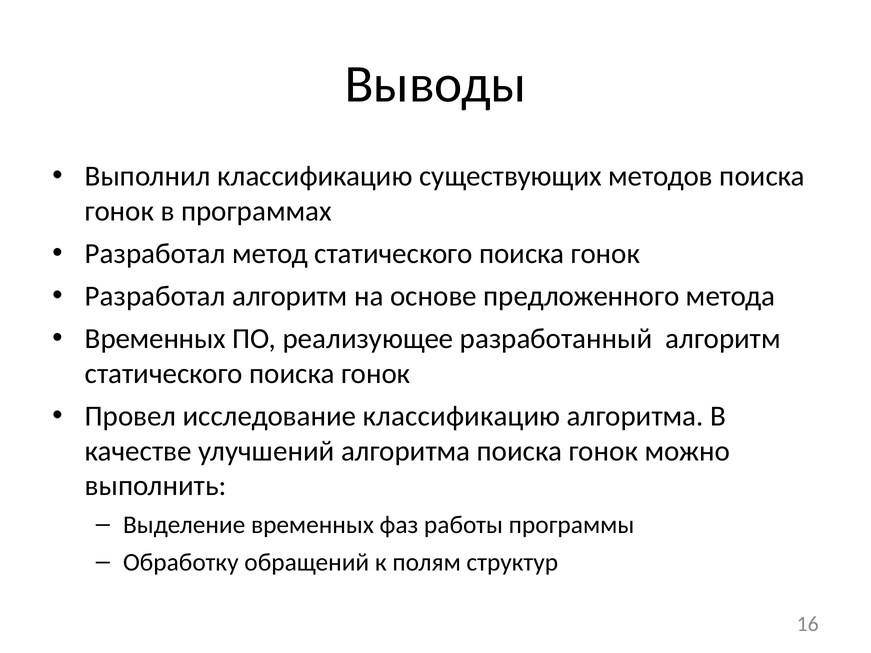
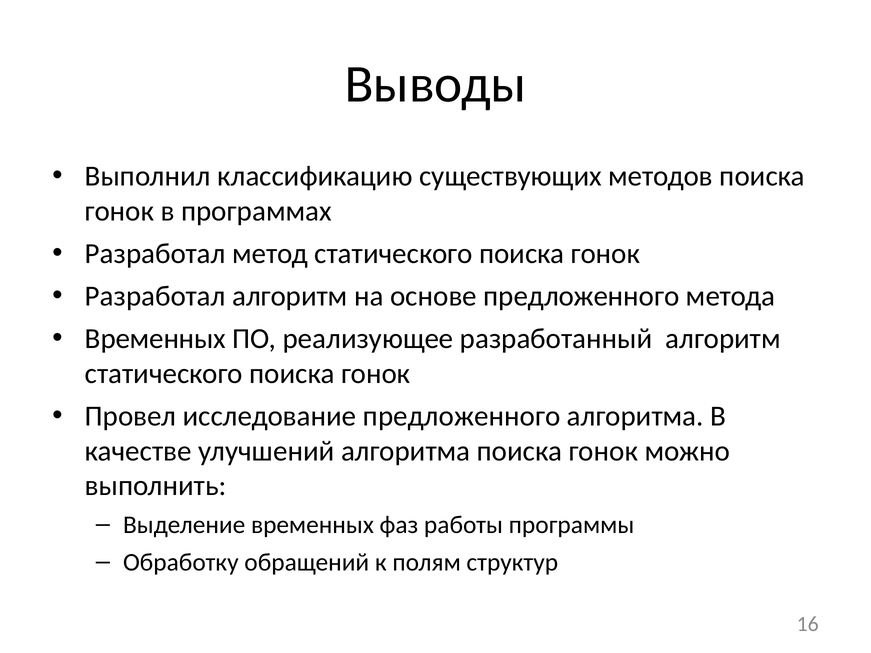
исследование классификацию: классификацию -> предложенного (462, 416)
